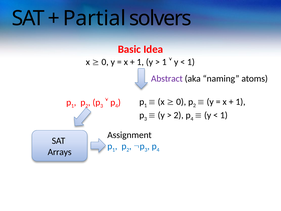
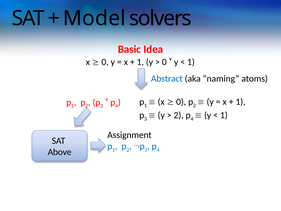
Partial: Partial -> Model (94, 18)
1: 1 -> 0 (164, 62)
Abstract colour: purple -> blue (167, 78)
Arrays: Arrays -> Above (60, 152)
